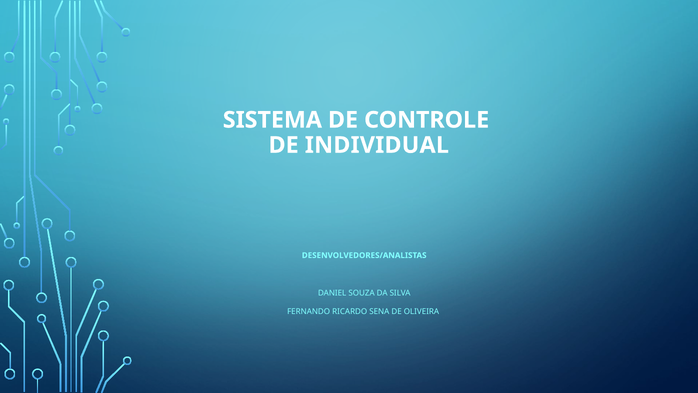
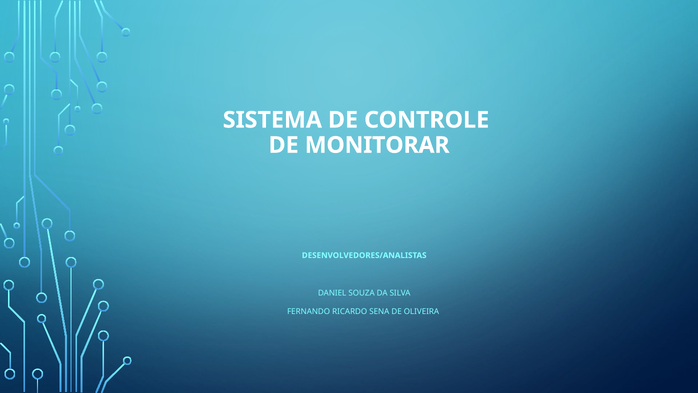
INDIVIDUAL: INDIVIDUAL -> MONITORAR (377, 145)
